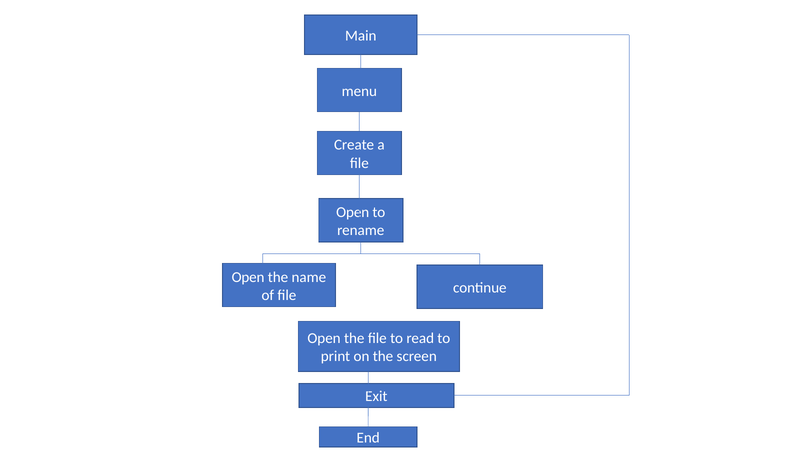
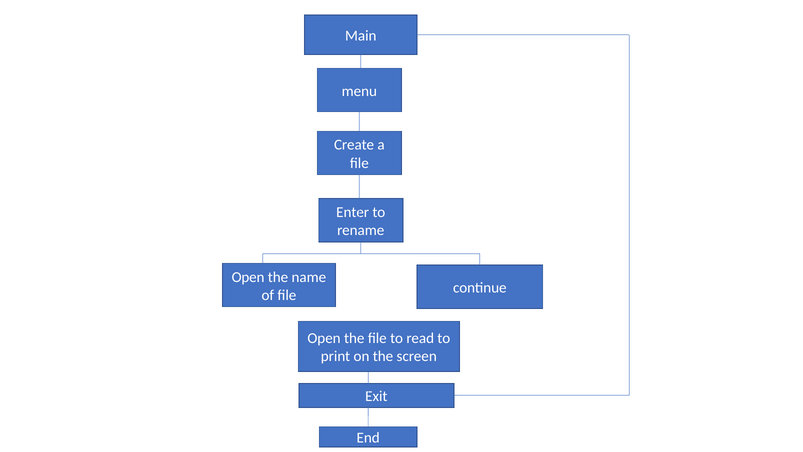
Open: Open -> Enter (353, 212)
